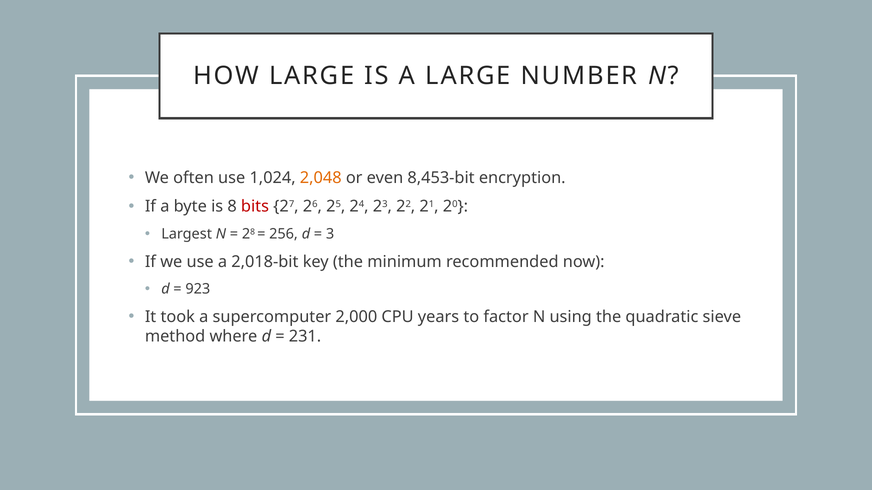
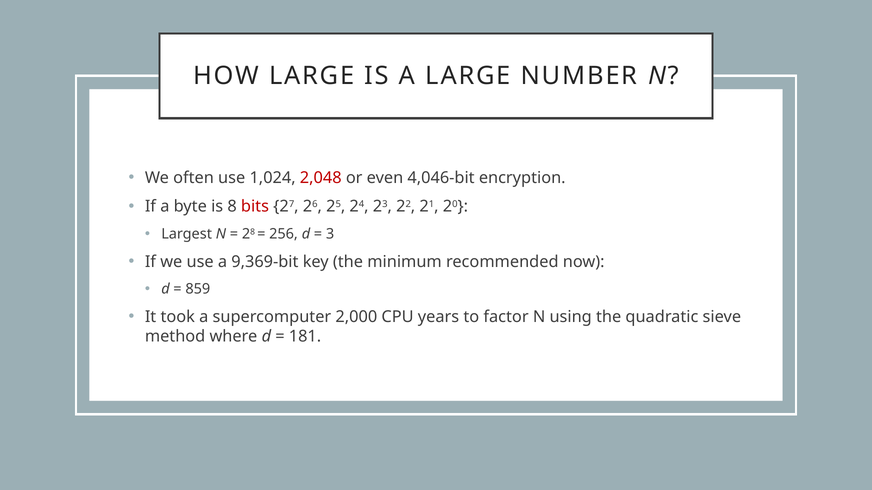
2,048 colour: orange -> red (321, 178)
8,453-bit: 8,453-bit -> 4,046-bit (441, 178)
2,018-bit: 2,018-bit -> 9,369-bit (265, 262)
923: 923 -> 859 (198, 289)
231: 231 -> 181 (305, 337)
